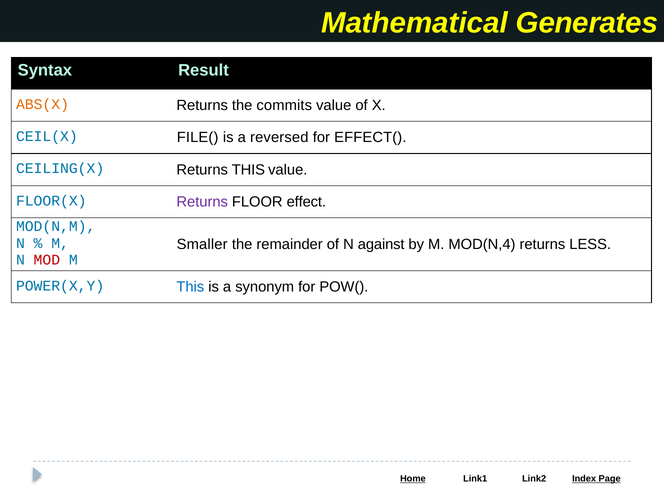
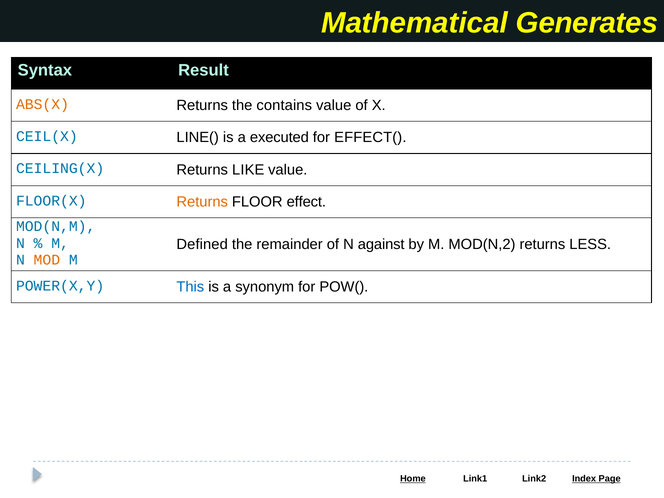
commits: commits -> contains (284, 106)
FILE(: FILE( -> LINE( (198, 138)
reversed: reversed -> executed (279, 138)
Returns THIS: THIS -> LIKE (248, 170)
Returns colour: purple -> orange (202, 202)
Smaller: Smaller -> Defined (202, 244)
MOD(N,4: MOD(N,4 -> MOD(N,2 (482, 244)
MOD colour: red -> orange (47, 260)
